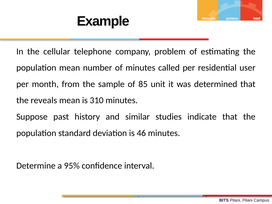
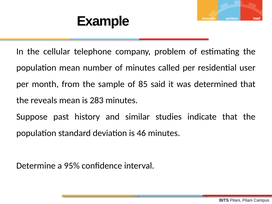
unit: unit -> said (158, 84)
310: 310 -> 283 (97, 100)
